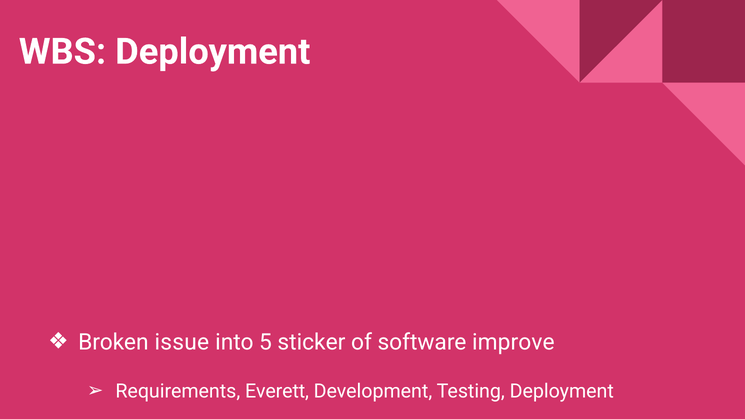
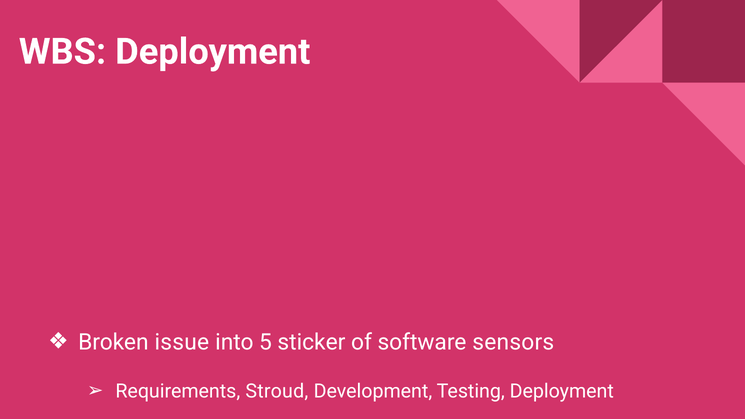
improve: improve -> sensors (513, 342)
Everett: Everett -> Stroud (277, 391)
